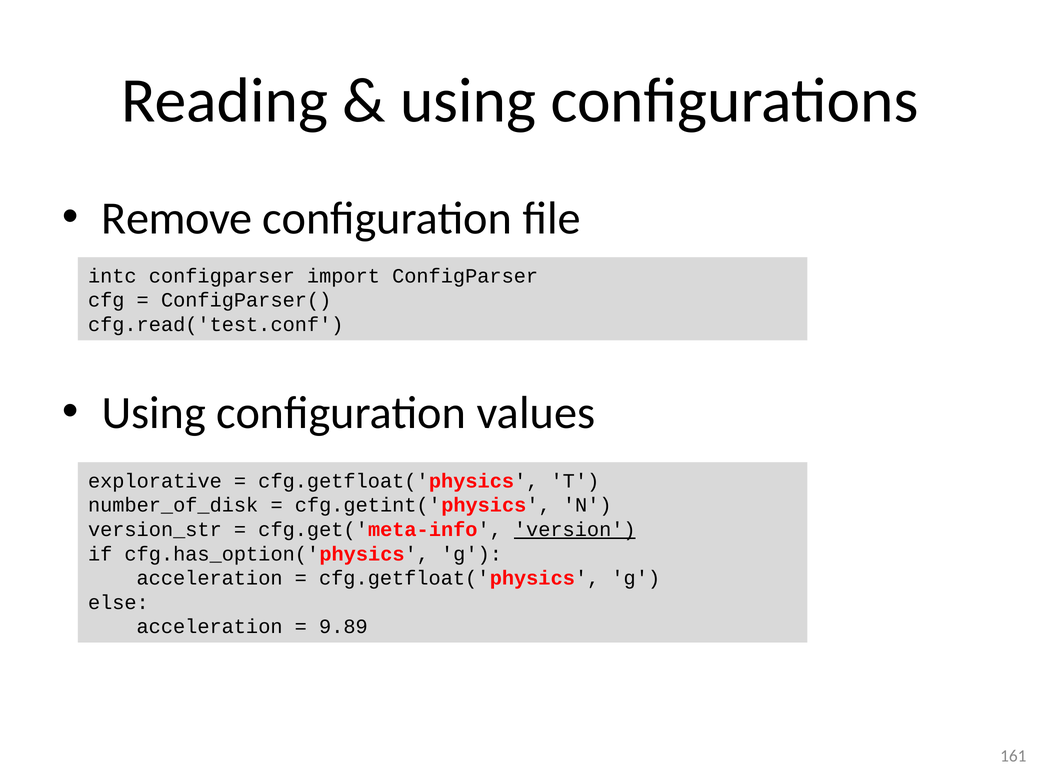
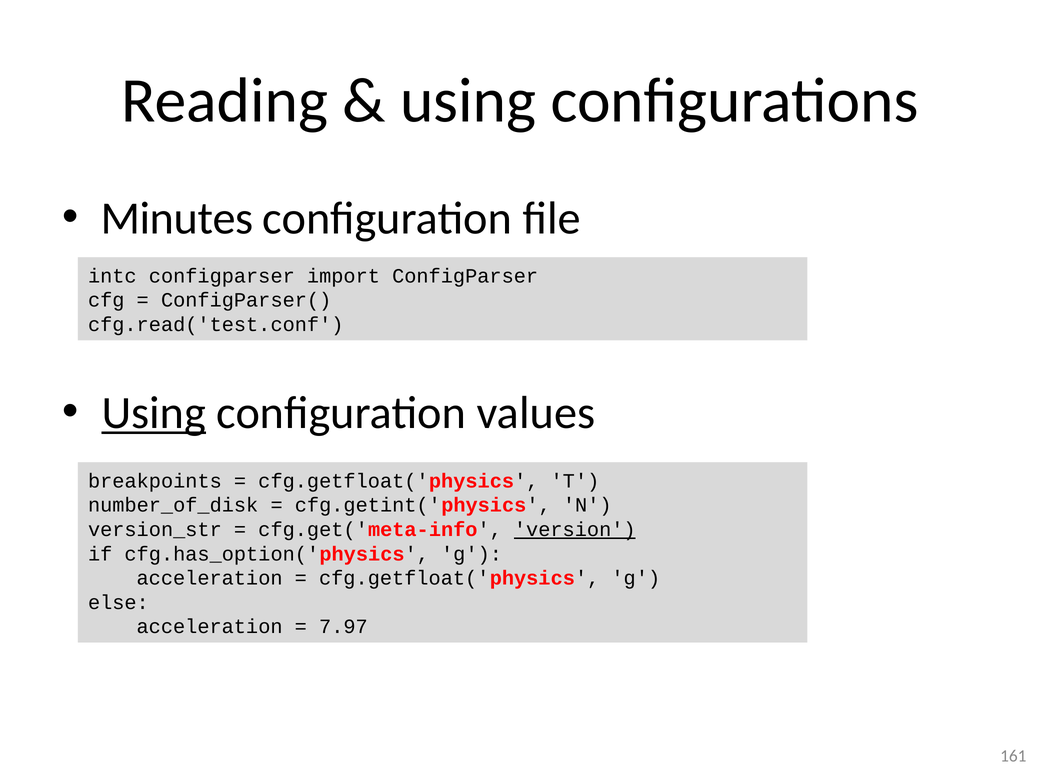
Remove: Remove -> Minutes (177, 218)
Using underline: none -> present (154, 413)
explorative: explorative -> breakpoints (155, 481)
9.89: 9.89 -> 7.97 (343, 627)
